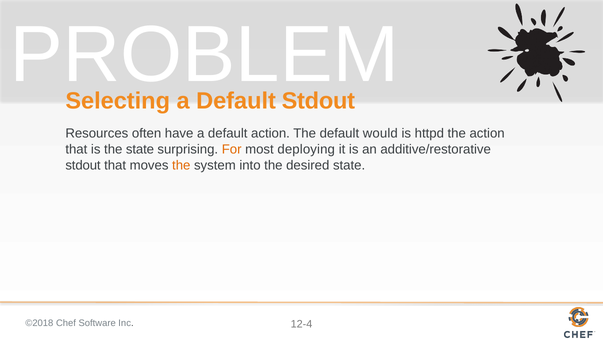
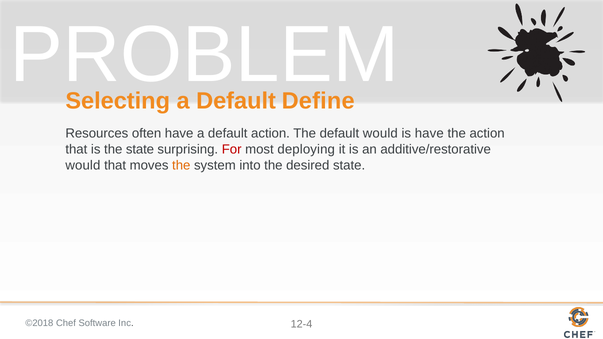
Default Stdout: Stdout -> Define (318, 101)
is httpd: httpd -> have (429, 134)
For colour: orange -> red (232, 149)
stdout: stdout -> would (83, 165)
